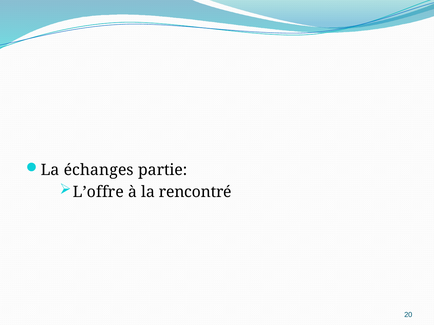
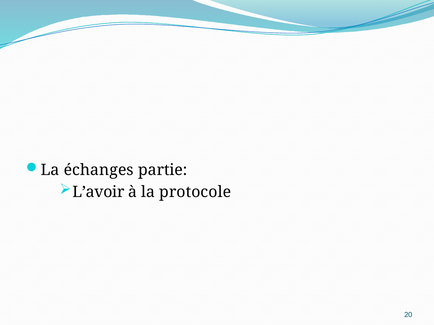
L’offre: L’offre -> L’avoir (99, 192)
rencontré: rencontré -> protocole (195, 192)
